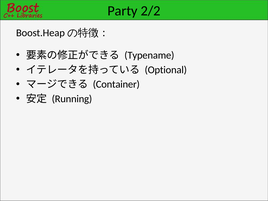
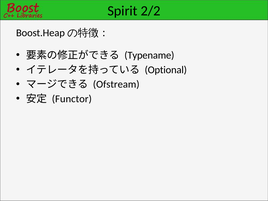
Party: Party -> Spirit (122, 11)
Container: Container -> Ofstream (116, 84)
Running: Running -> Functor (72, 99)
